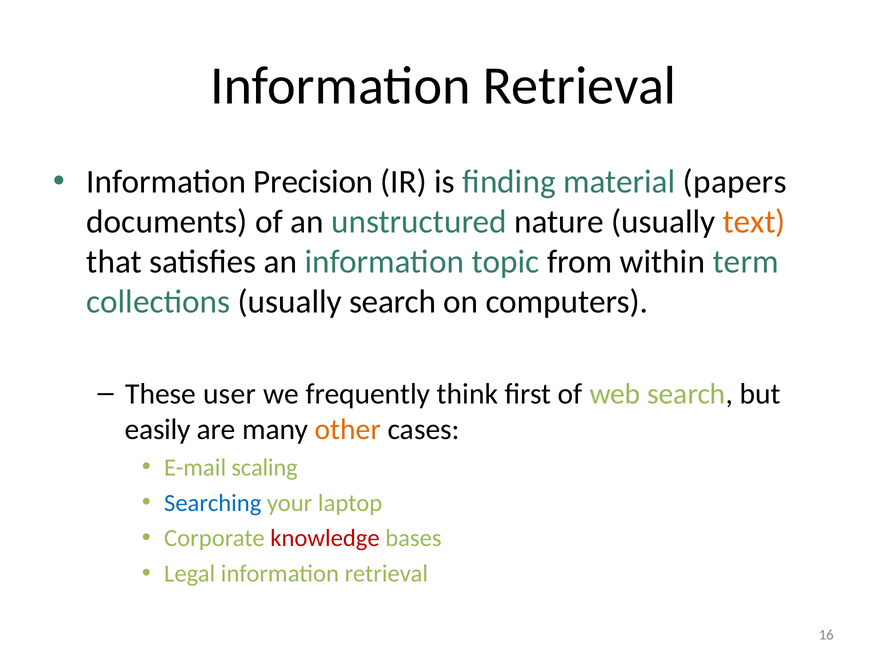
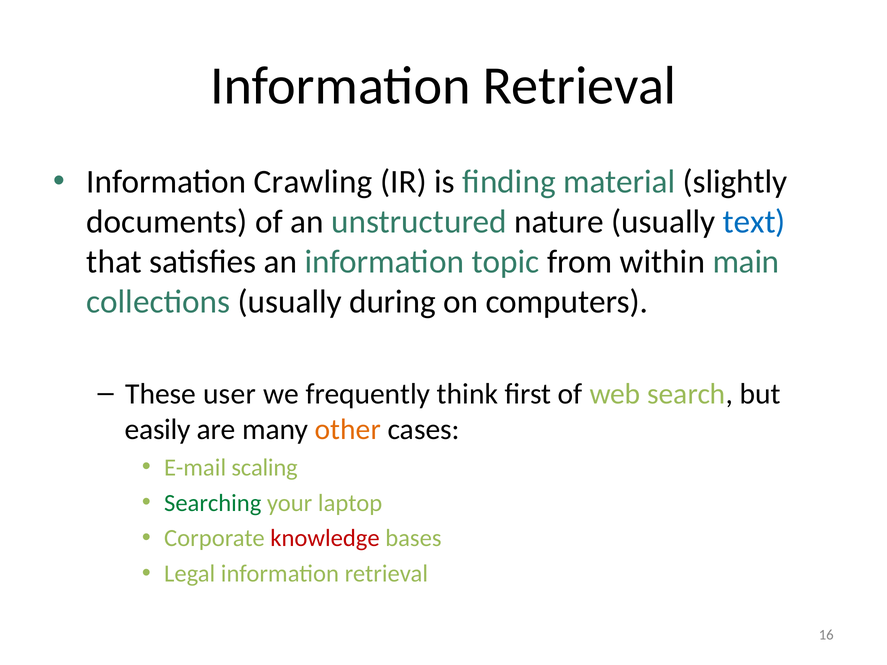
Precision: Precision -> Crawling (313, 182)
papers: papers -> slightly (735, 182)
text colour: orange -> blue (754, 222)
term: term -> main (746, 262)
usually search: search -> during (393, 302)
Searching colour: blue -> green (213, 503)
